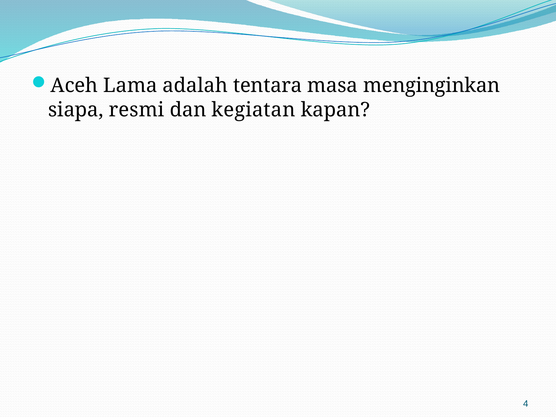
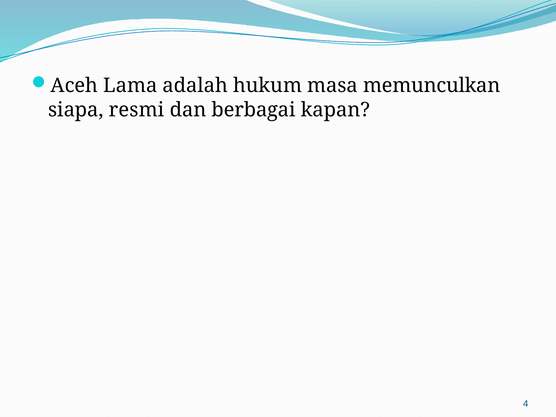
tentara: tentara -> hukum (268, 86)
menginginkan: menginginkan -> memunculkan (432, 86)
kegiatan: kegiatan -> berbagai (254, 110)
